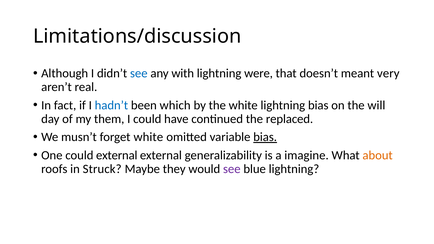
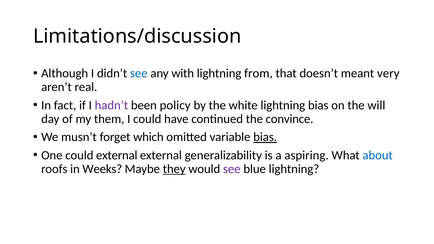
were: were -> from (258, 73)
hadn’t colour: blue -> purple (111, 105)
which: which -> policy (175, 105)
replaced: replaced -> convince (290, 119)
forget white: white -> which (148, 137)
imagine: imagine -> aspiring (307, 155)
about colour: orange -> blue (378, 155)
Struck: Struck -> Weeks (102, 169)
they underline: none -> present (174, 169)
